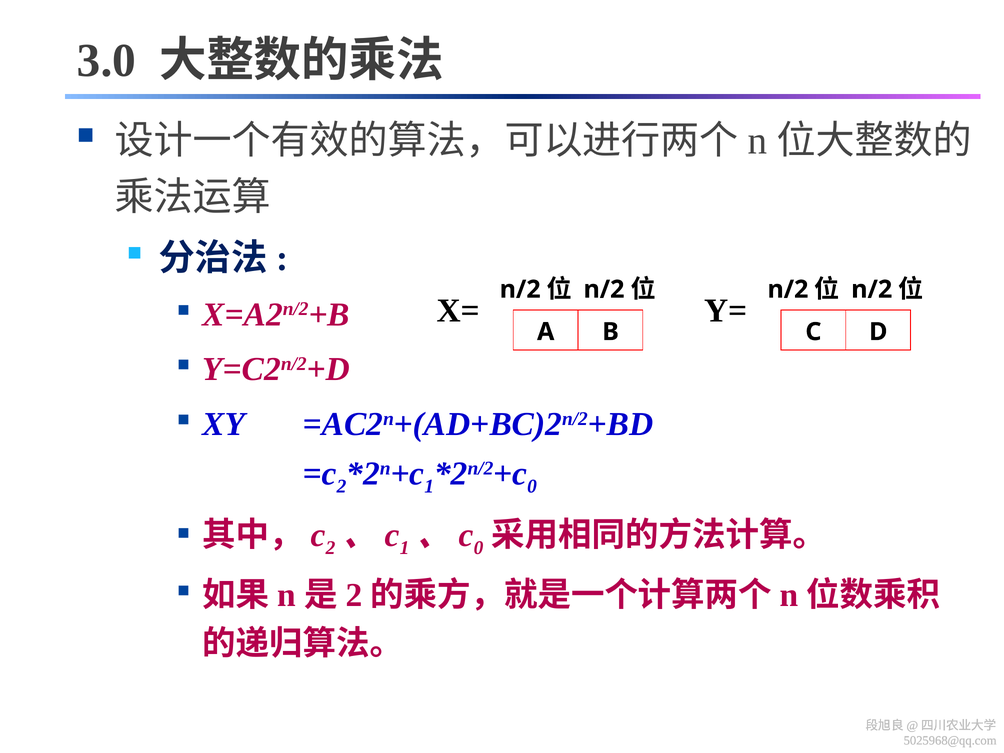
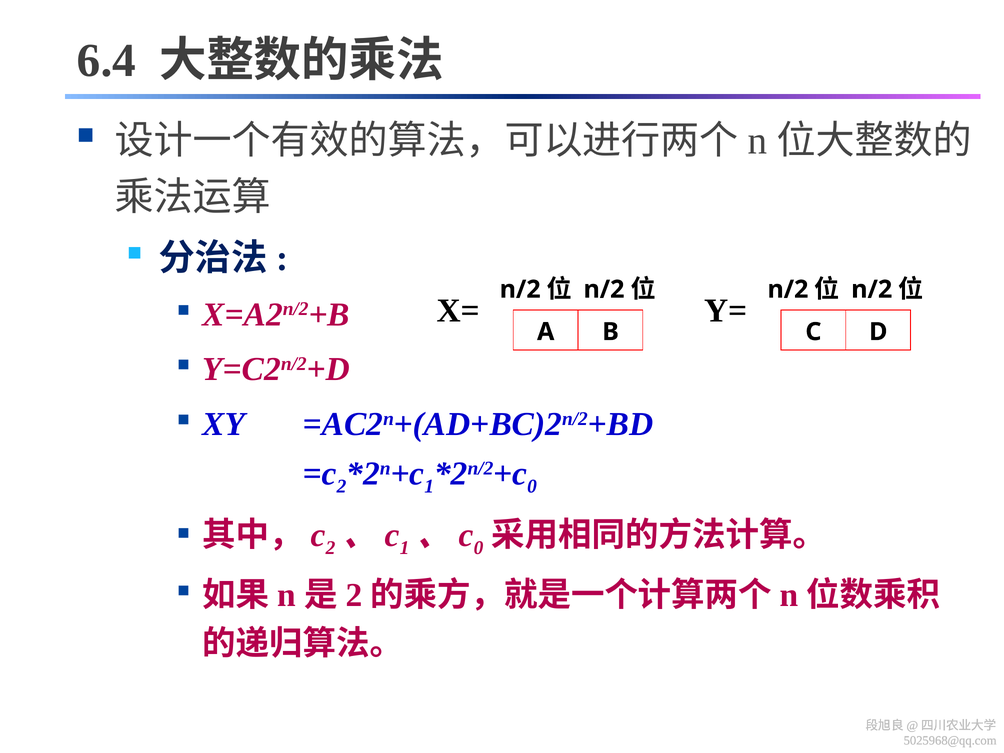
3.0: 3.0 -> 6.4 (107, 60)
